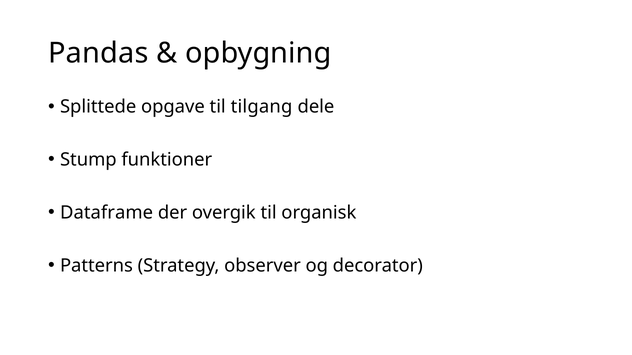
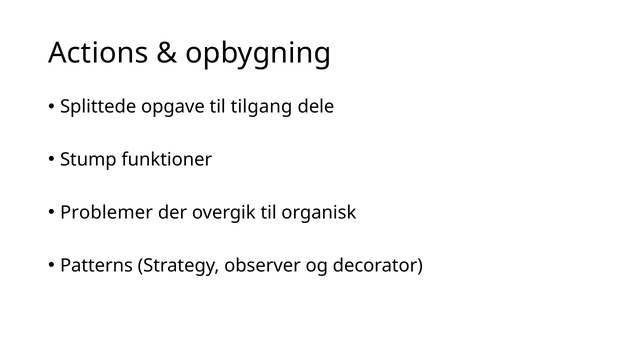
Pandas: Pandas -> Actions (98, 53)
Dataframe: Dataframe -> Problemer (106, 213)
